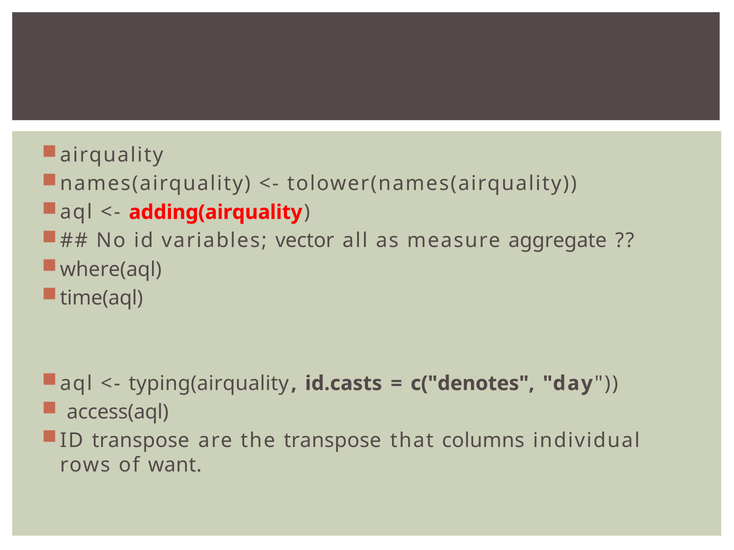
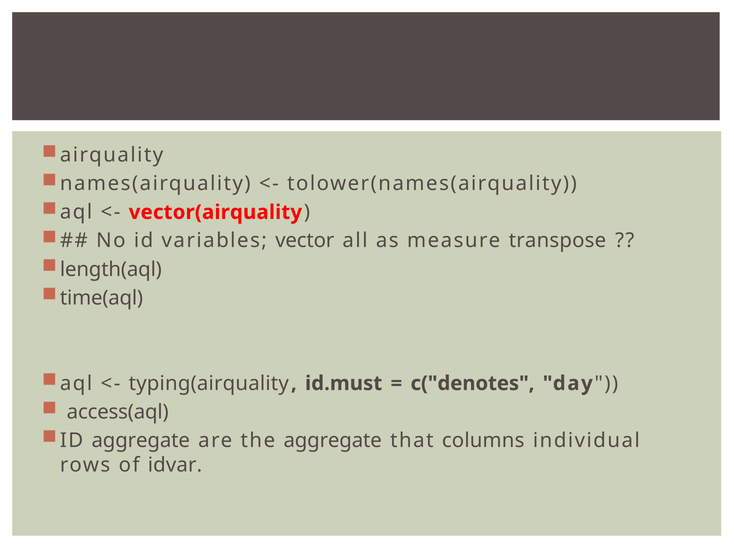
adding(airquality: adding(airquality -> vector(airquality (215, 212)
aggregate: aggregate -> transpose (558, 241)
where(aql: where(aql -> length(aql (111, 270)
id.casts: id.casts -> id.must (344, 384)
ID transpose: transpose -> aggregate (141, 441)
the transpose: transpose -> aggregate (333, 441)
want: want -> idvar (175, 465)
